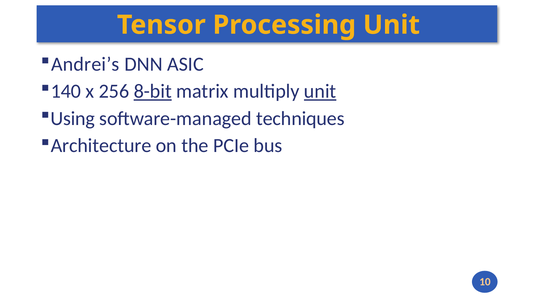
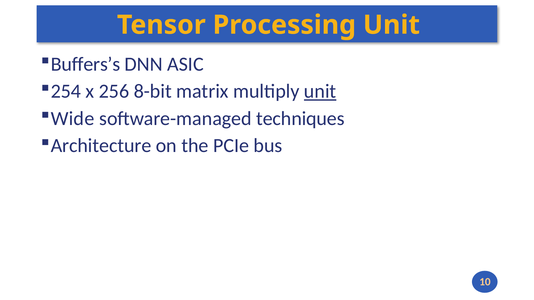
Andrei’s: Andrei’s -> Buffers’s (85, 64)
140: 140 -> 254 (66, 91)
8-bit underline: present -> none (153, 91)
Using: Using -> Wide (73, 119)
